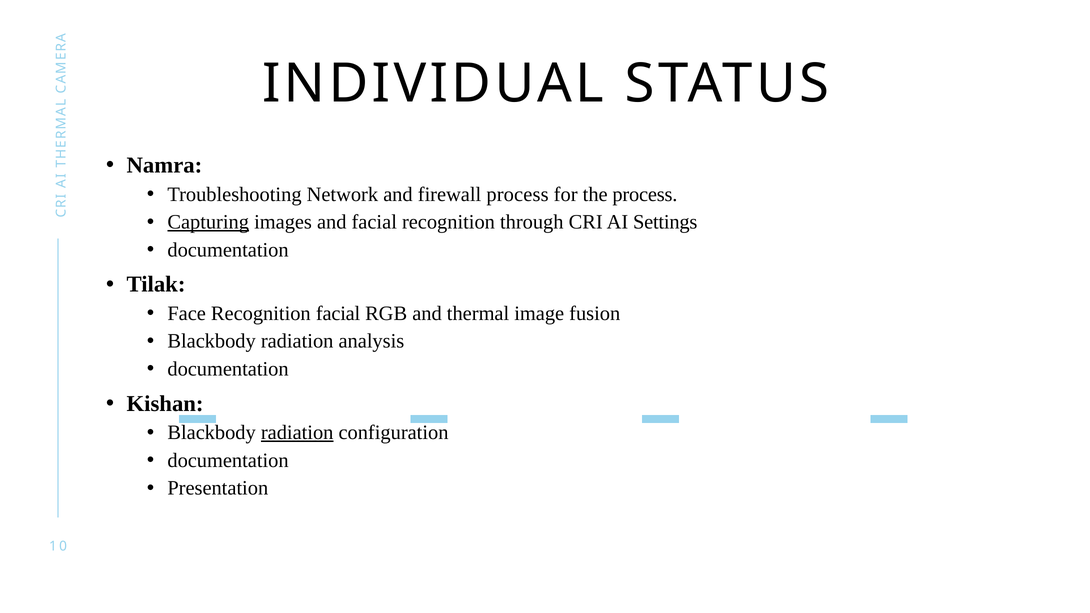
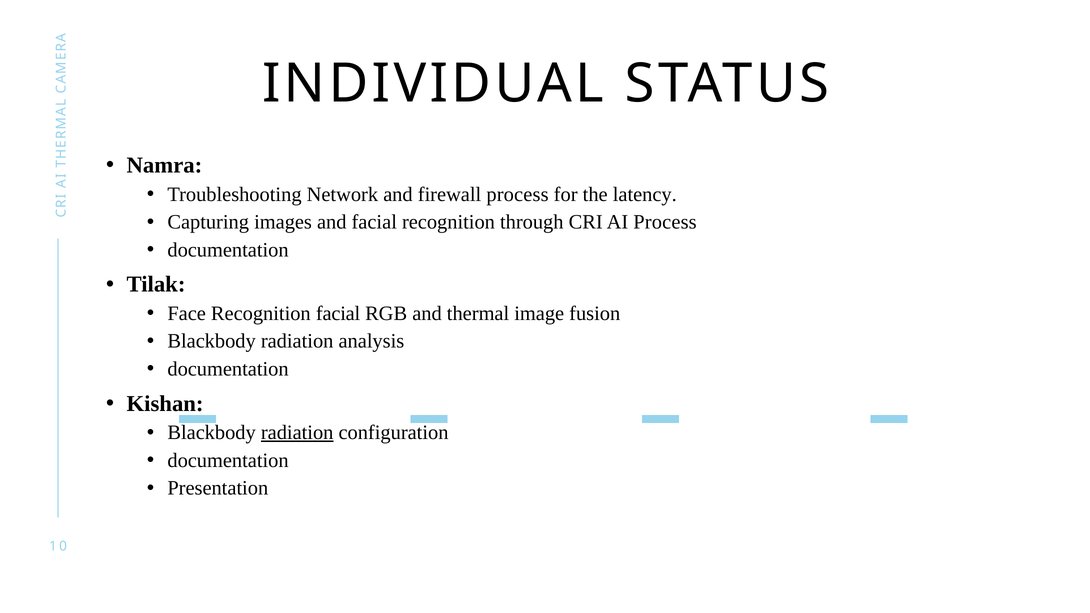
the process: process -> latency (645, 194)
Capturing underline: present -> none (208, 222)
AI Settings: Settings -> Process (665, 222)
